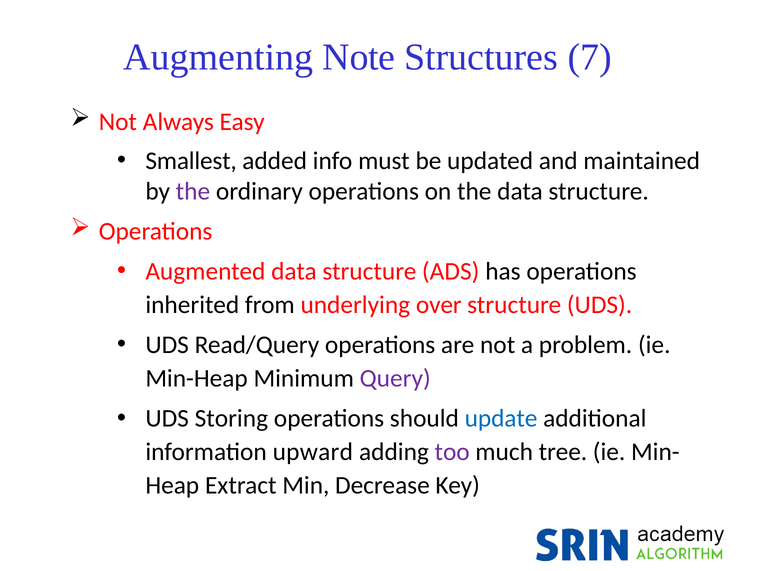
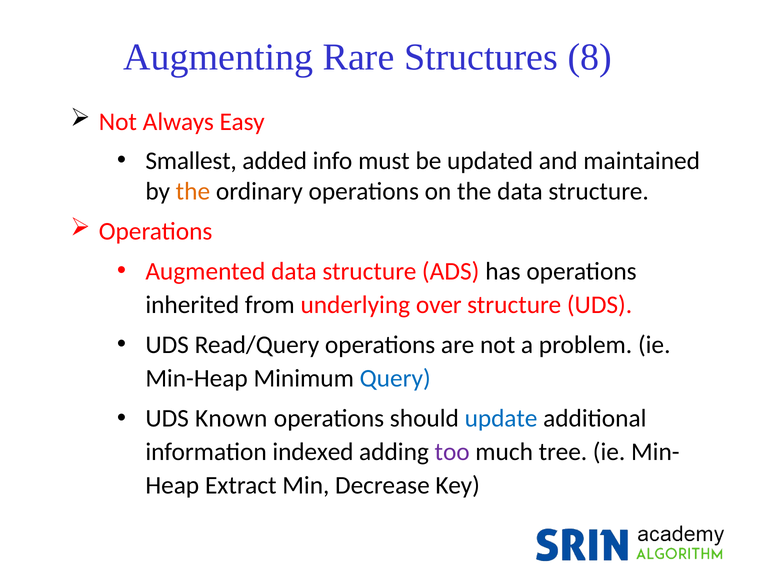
Note: Note -> Rare (359, 57)
7: 7 -> 8 (590, 57)
the colour: purple -> orange (193, 191)
Query colour: purple -> blue (395, 378)
Storing: Storing -> Known (231, 418)
upward: upward -> indexed (313, 452)
